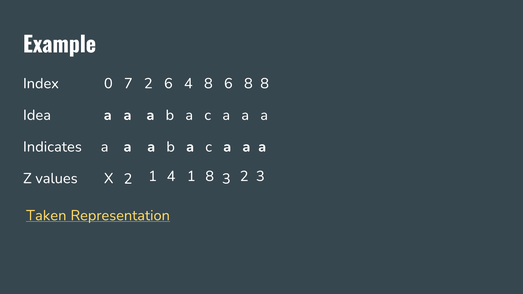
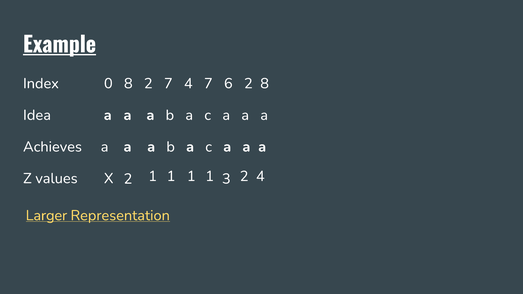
Example underline: none -> present (60, 45)
0 7: 7 -> 8 (128, 83)
2 6: 6 -> 7 (168, 83)
4 8: 8 -> 7 (208, 83)
6 8: 8 -> 2 (248, 83)
Indicates: Indicates -> Achieves (53, 147)
2 1 4: 4 -> 1 (171, 176)
8: 8 -> 1 (210, 176)
2 3: 3 -> 4 (260, 176)
Taken: Taken -> Larger (46, 216)
